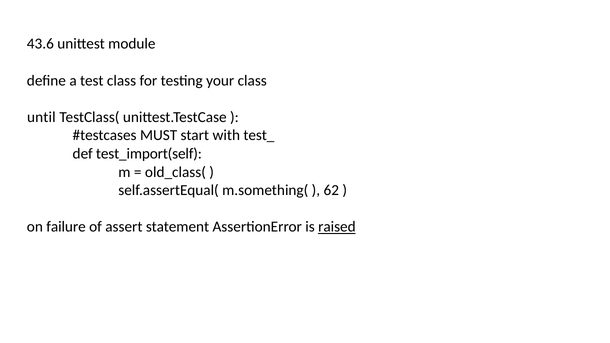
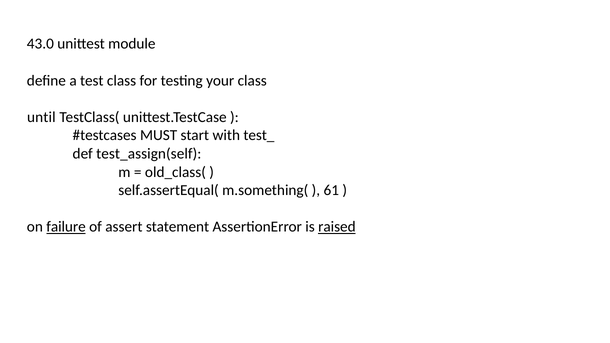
43.6: 43.6 -> 43.0 (40, 44)
test_import(self: test_import(self -> test_assign(self (149, 154)
62: 62 -> 61 (331, 190)
failure underline: none -> present (66, 227)
